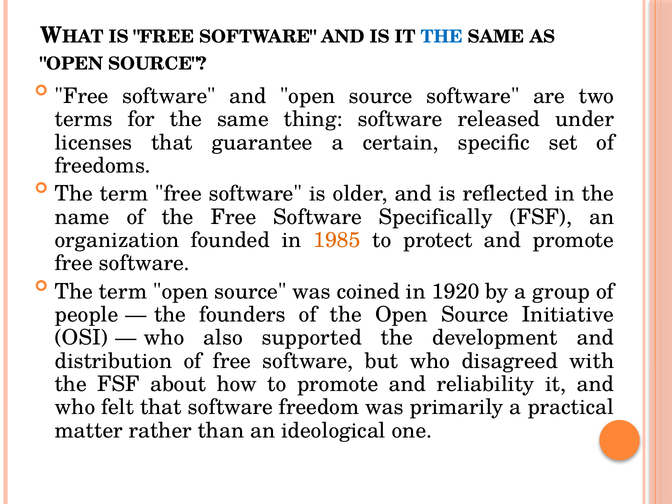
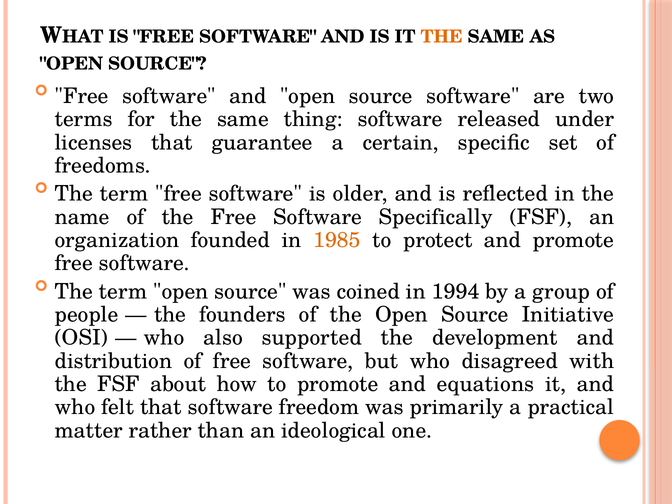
THE colour: blue -> orange (442, 37)
1920: 1920 -> 1994 (456, 292)
reliability: reliability -> equations (486, 384)
